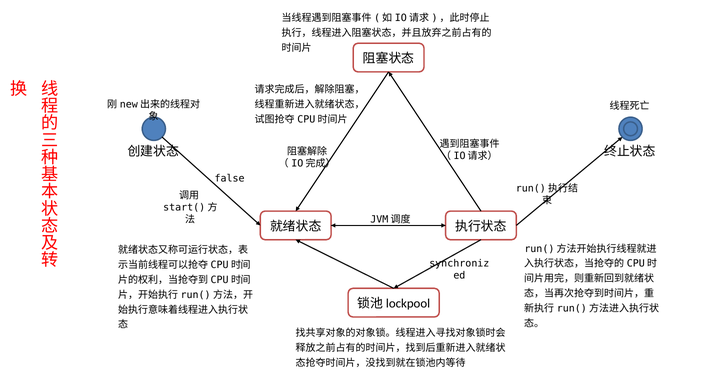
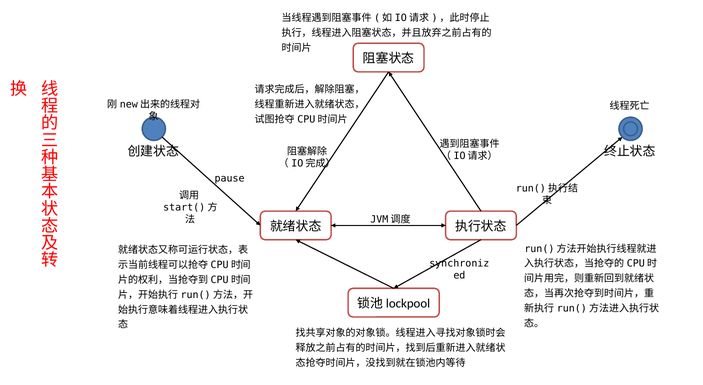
false: false -> pause (230, 178)
